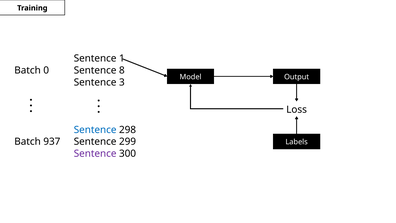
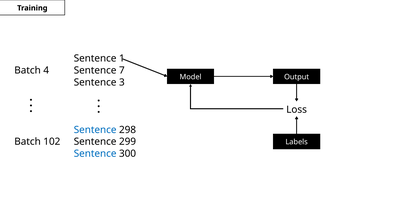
0: 0 -> 4 (46, 70)
8: 8 -> 7 (122, 70)
937: 937 -> 102 (52, 142)
Sentence colour: purple -> blue (95, 153)
